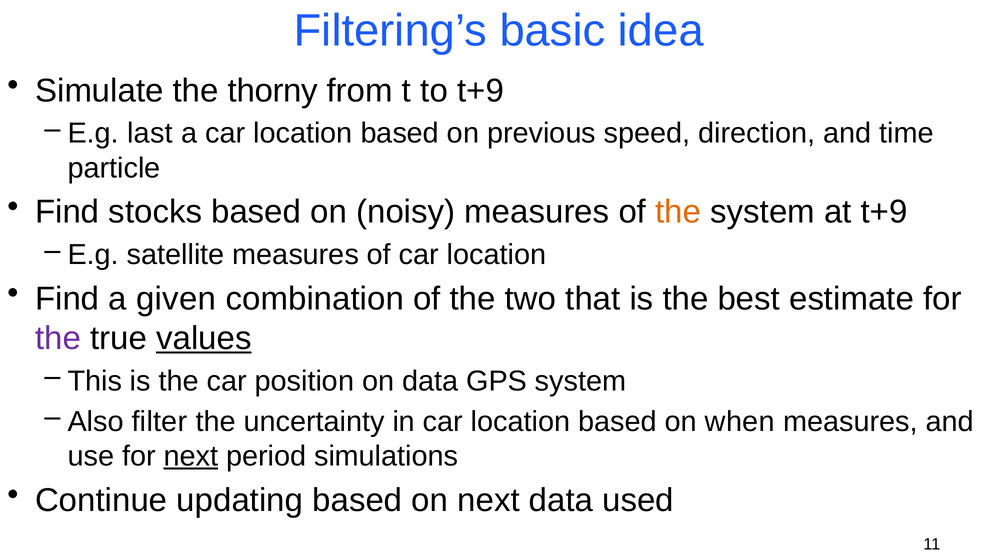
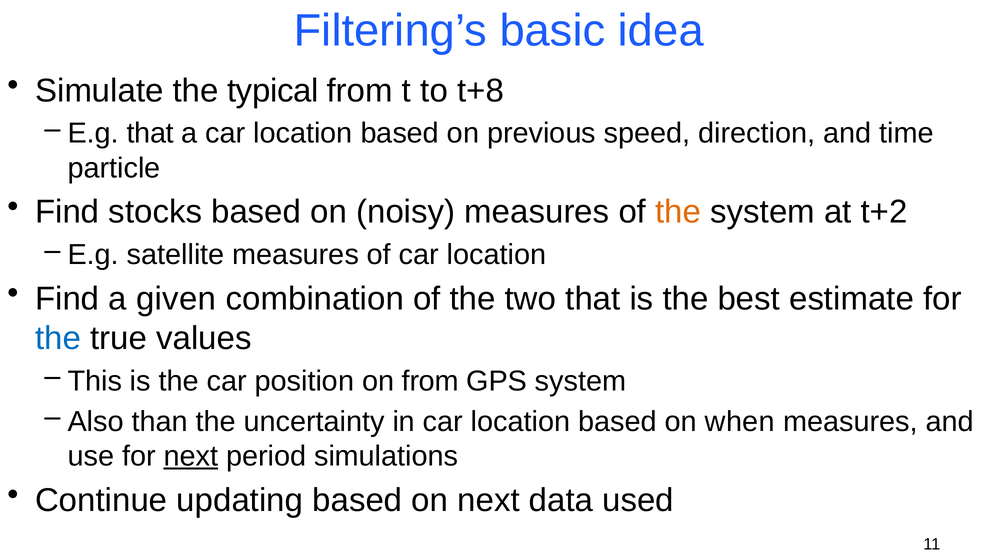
thorny: thorny -> typical (273, 91)
to t+9: t+9 -> t+8 (480, 91)
E.g last: last -> that (150, 133)
at t+9: t+9 -> t+2 (884, 212)
the colour: purple -> blue (58, 338)
values underline: present -> none (204, 338)
on data: data -> from (430, 381)
filter: filter -> than (160, 421)
